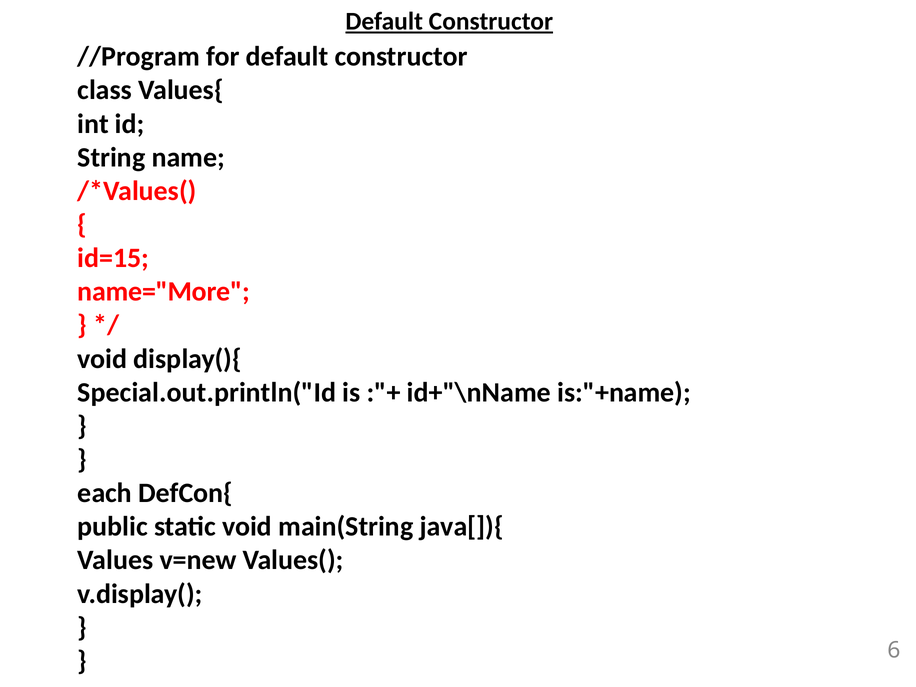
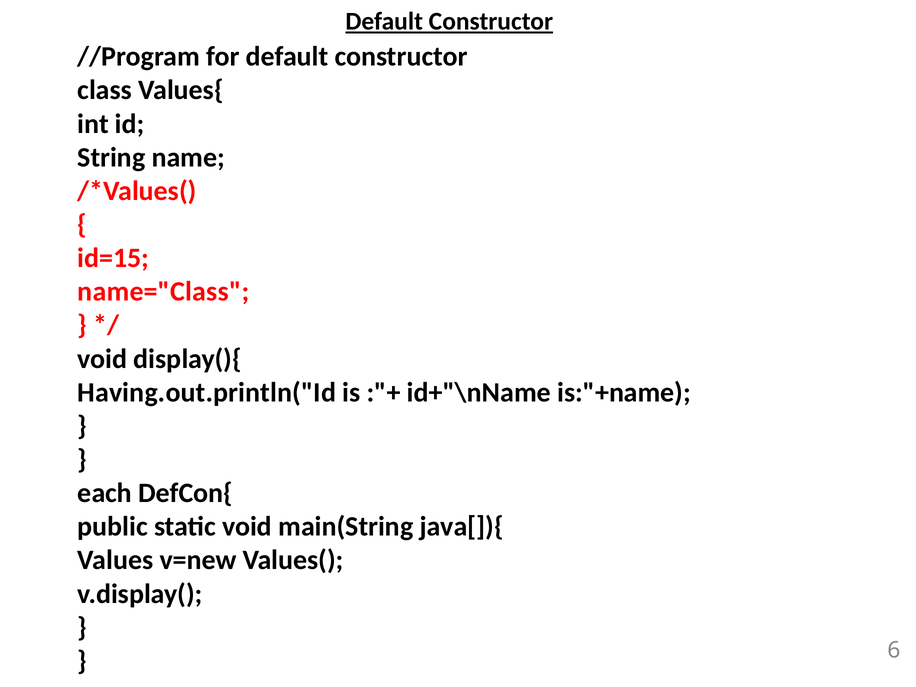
name="More: name="More -> name="Class (163, 292)
Special.out.println("Id: Special.out.println("Id -> Having.out.println("Id (207, 392)
